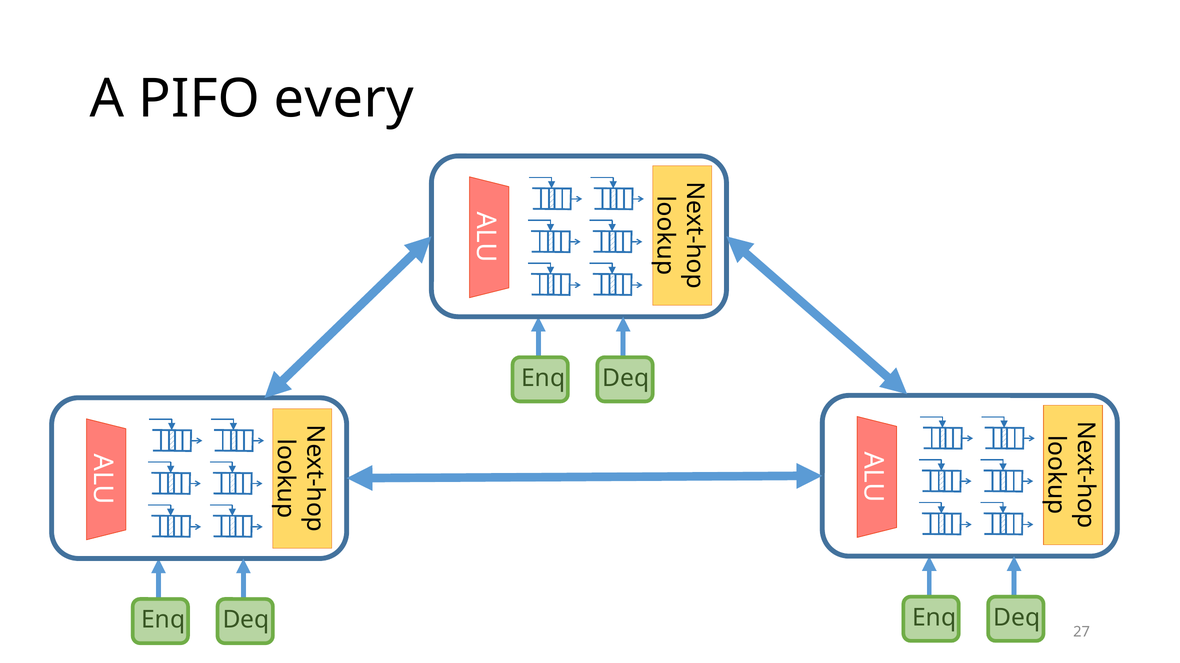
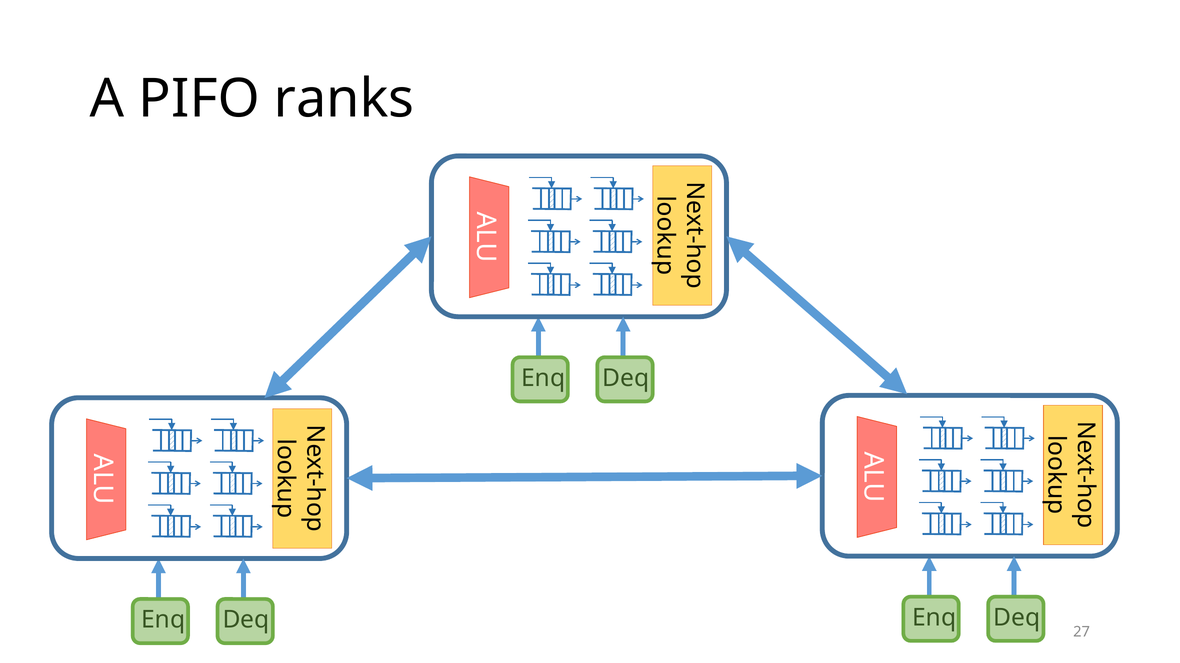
every: every -> ranks (344, 99)
